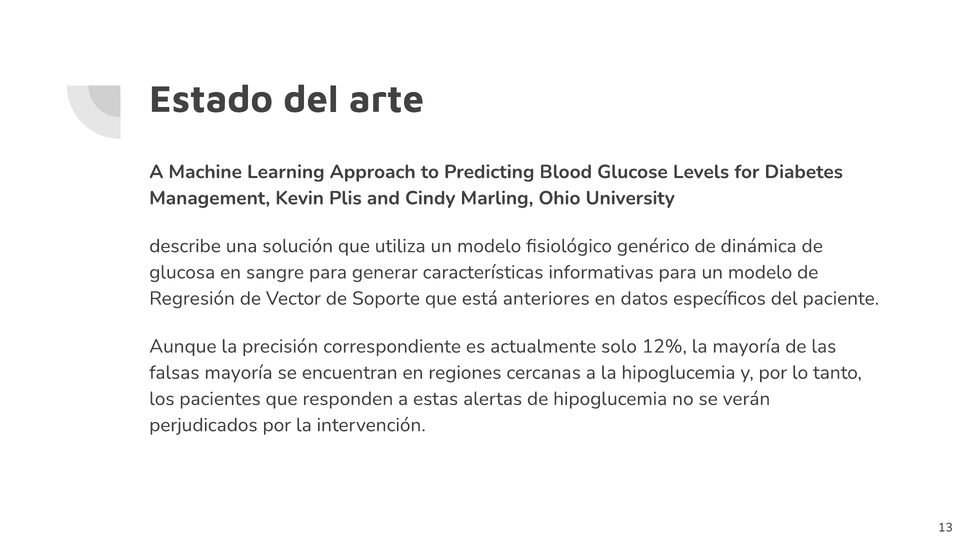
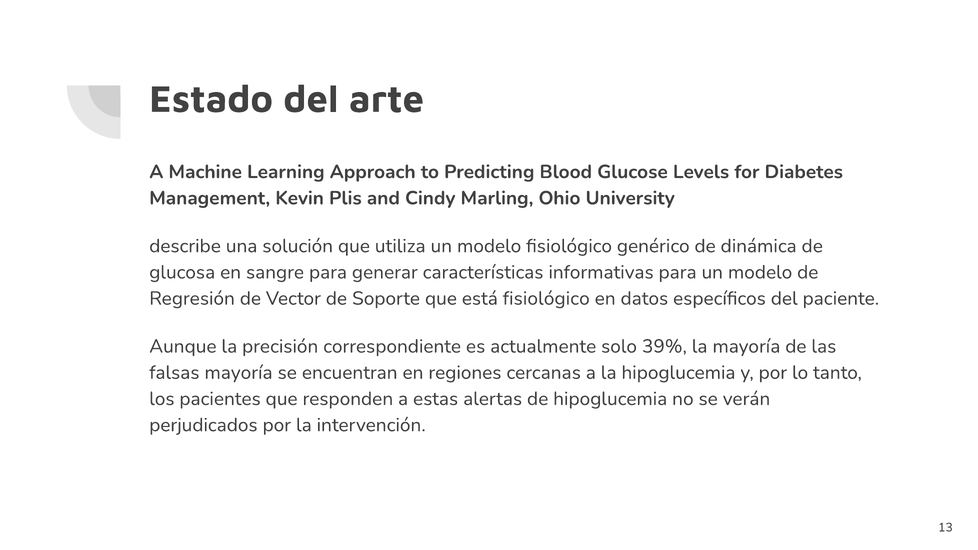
está anteriores: anteriores -> fisiológico (546, 298)
12%: 12% -> 39% (664, 346)
